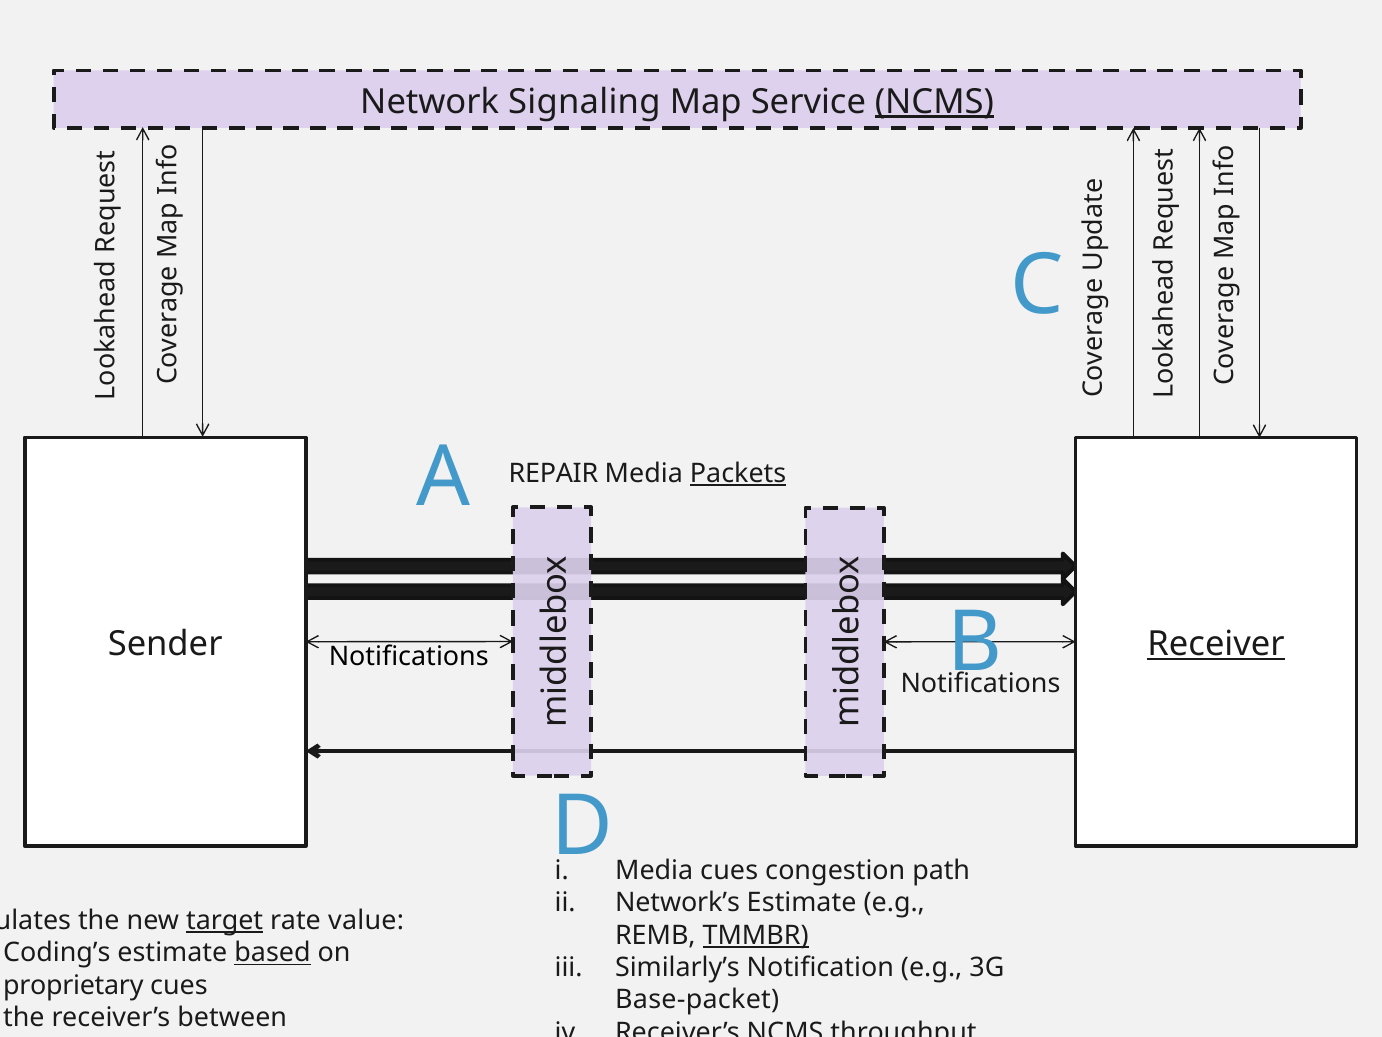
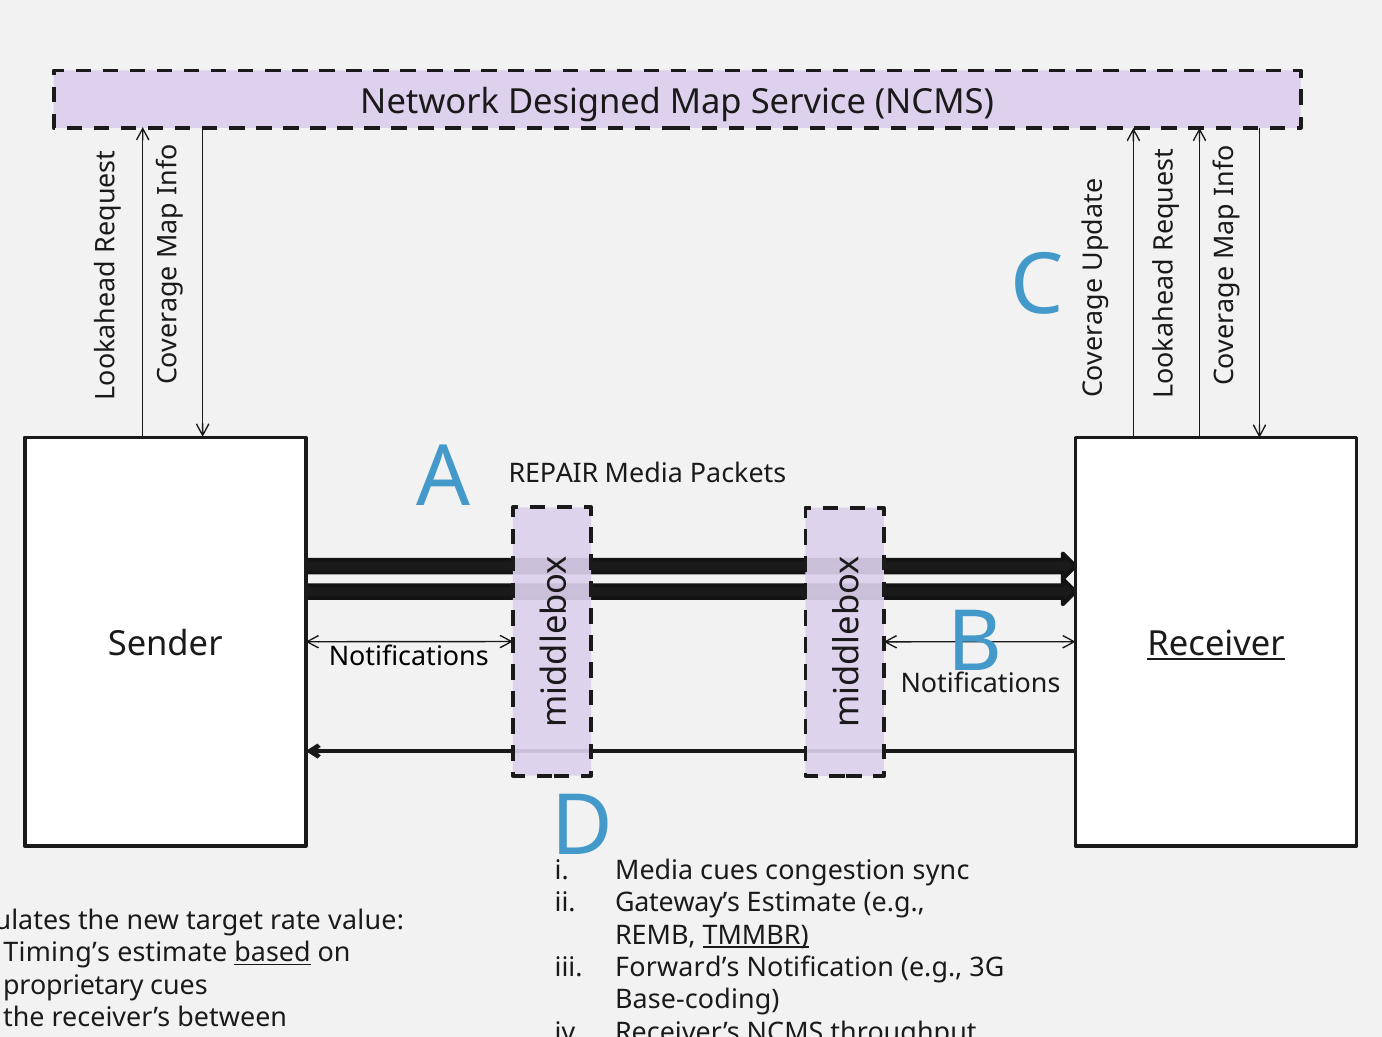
Signaling: Signaling -> Designed (585, 102)
NCMS underline: present -> none (934, 102)
Packets underline: present -> none (738, 473)
path: path -> sync (941, 870)
Network’s: Network’s -> Gateway’s (678, 903)
target underline: present -> none (225, 920)
Coding’s: Coding’s -> Timing’s (57, 952)
Similarly’s: Similarly’s -> Forward’s (677, 967)
Base-packet: Base-packet -> Base-coding (697, 999)
